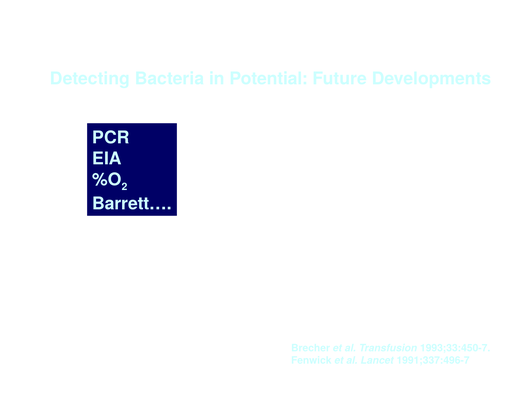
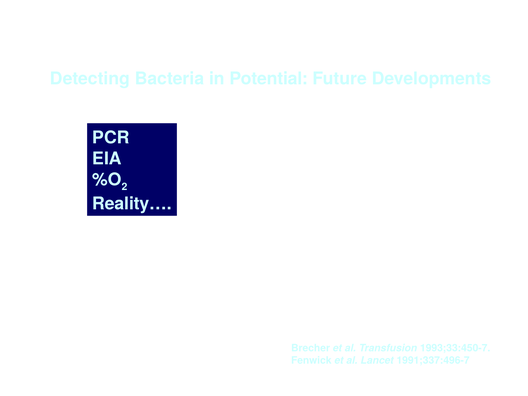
Barrett…: Barrett… -> Reality… (132, 204)
